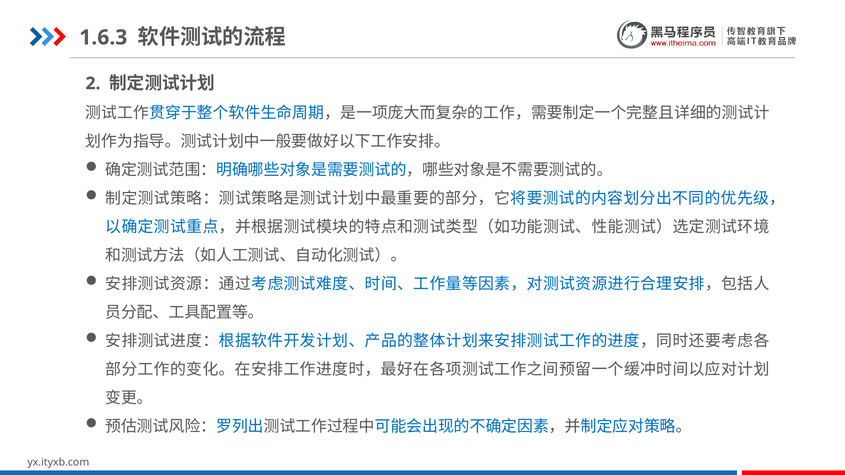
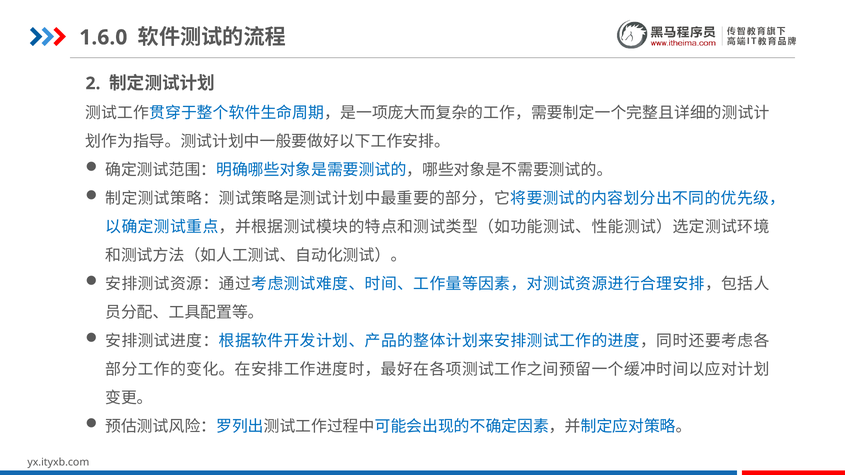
1.6.3: 1.6.3 -> 1.6.0 (103, 37)
